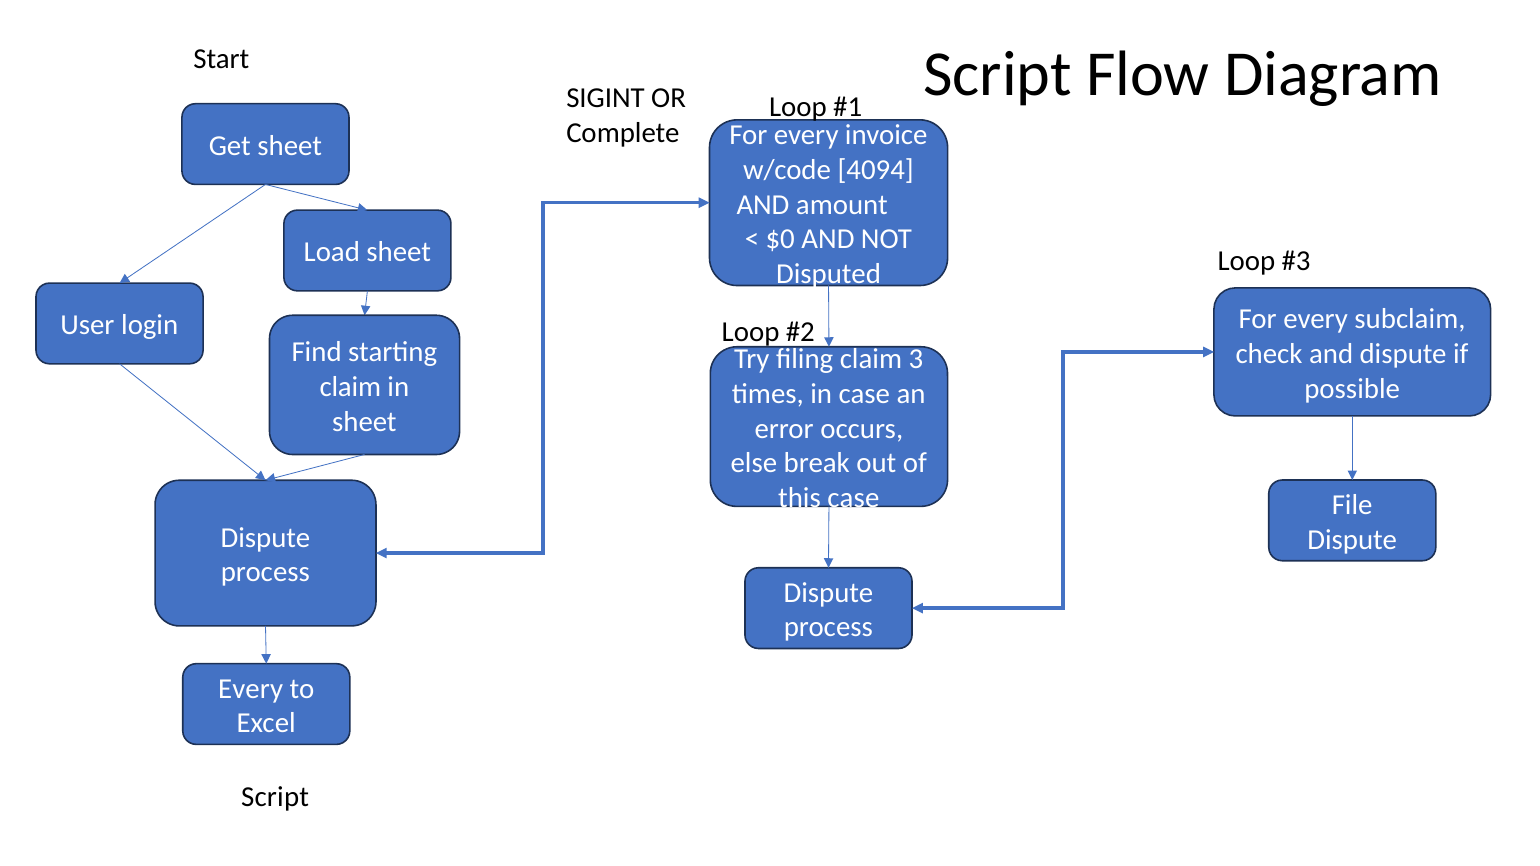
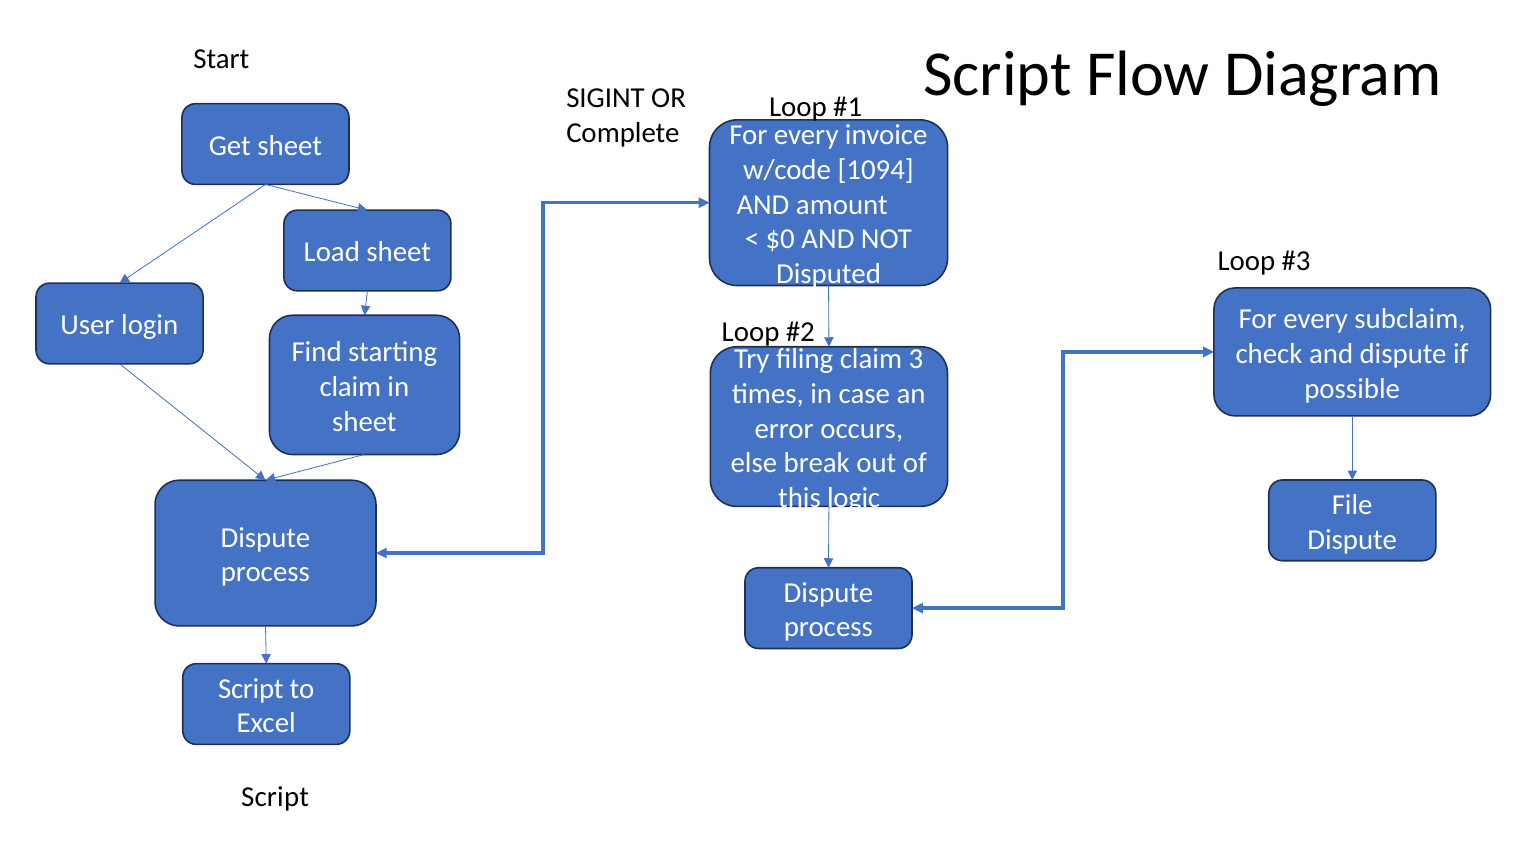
4094: 4094 -> 1094 (876, 170)
this case: case -> logic (854, 498)
Every: Every -> Script (251, 689)
